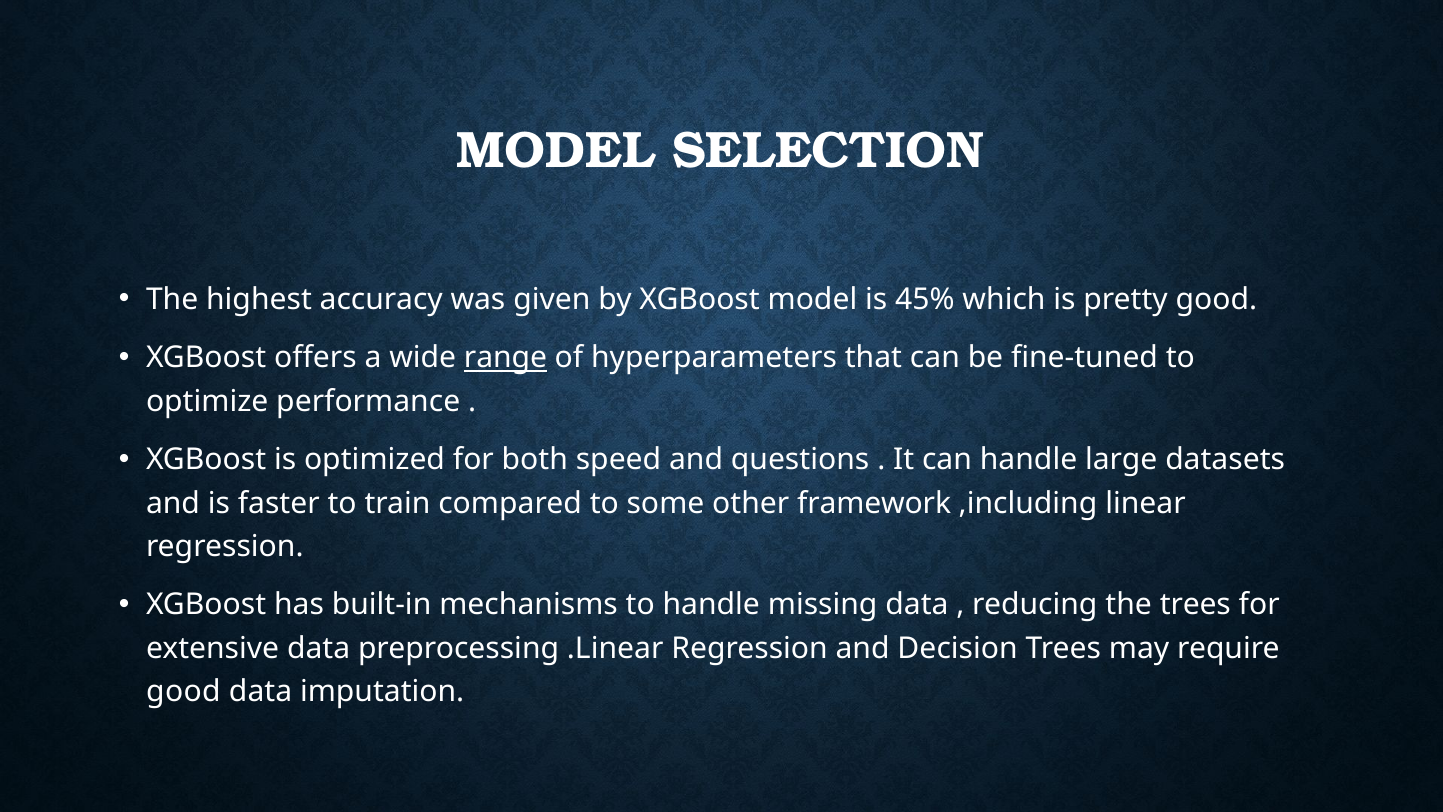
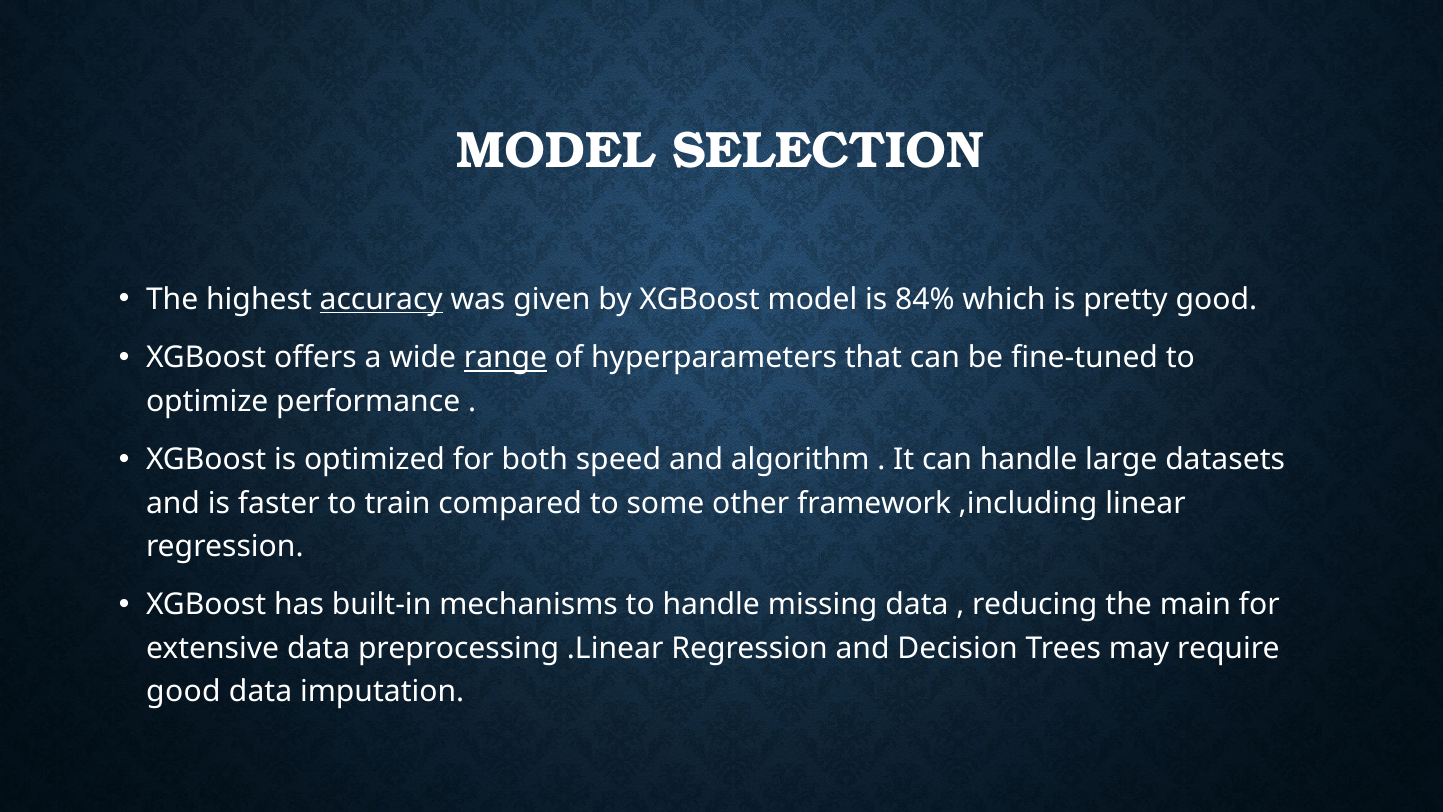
accuracy underline: none -> present (381, 300)
45%: 45% -> 84% (925, 300)
questions: questions -> algorithm (800, 460)
the trees: trees -> main (1195, 605)
